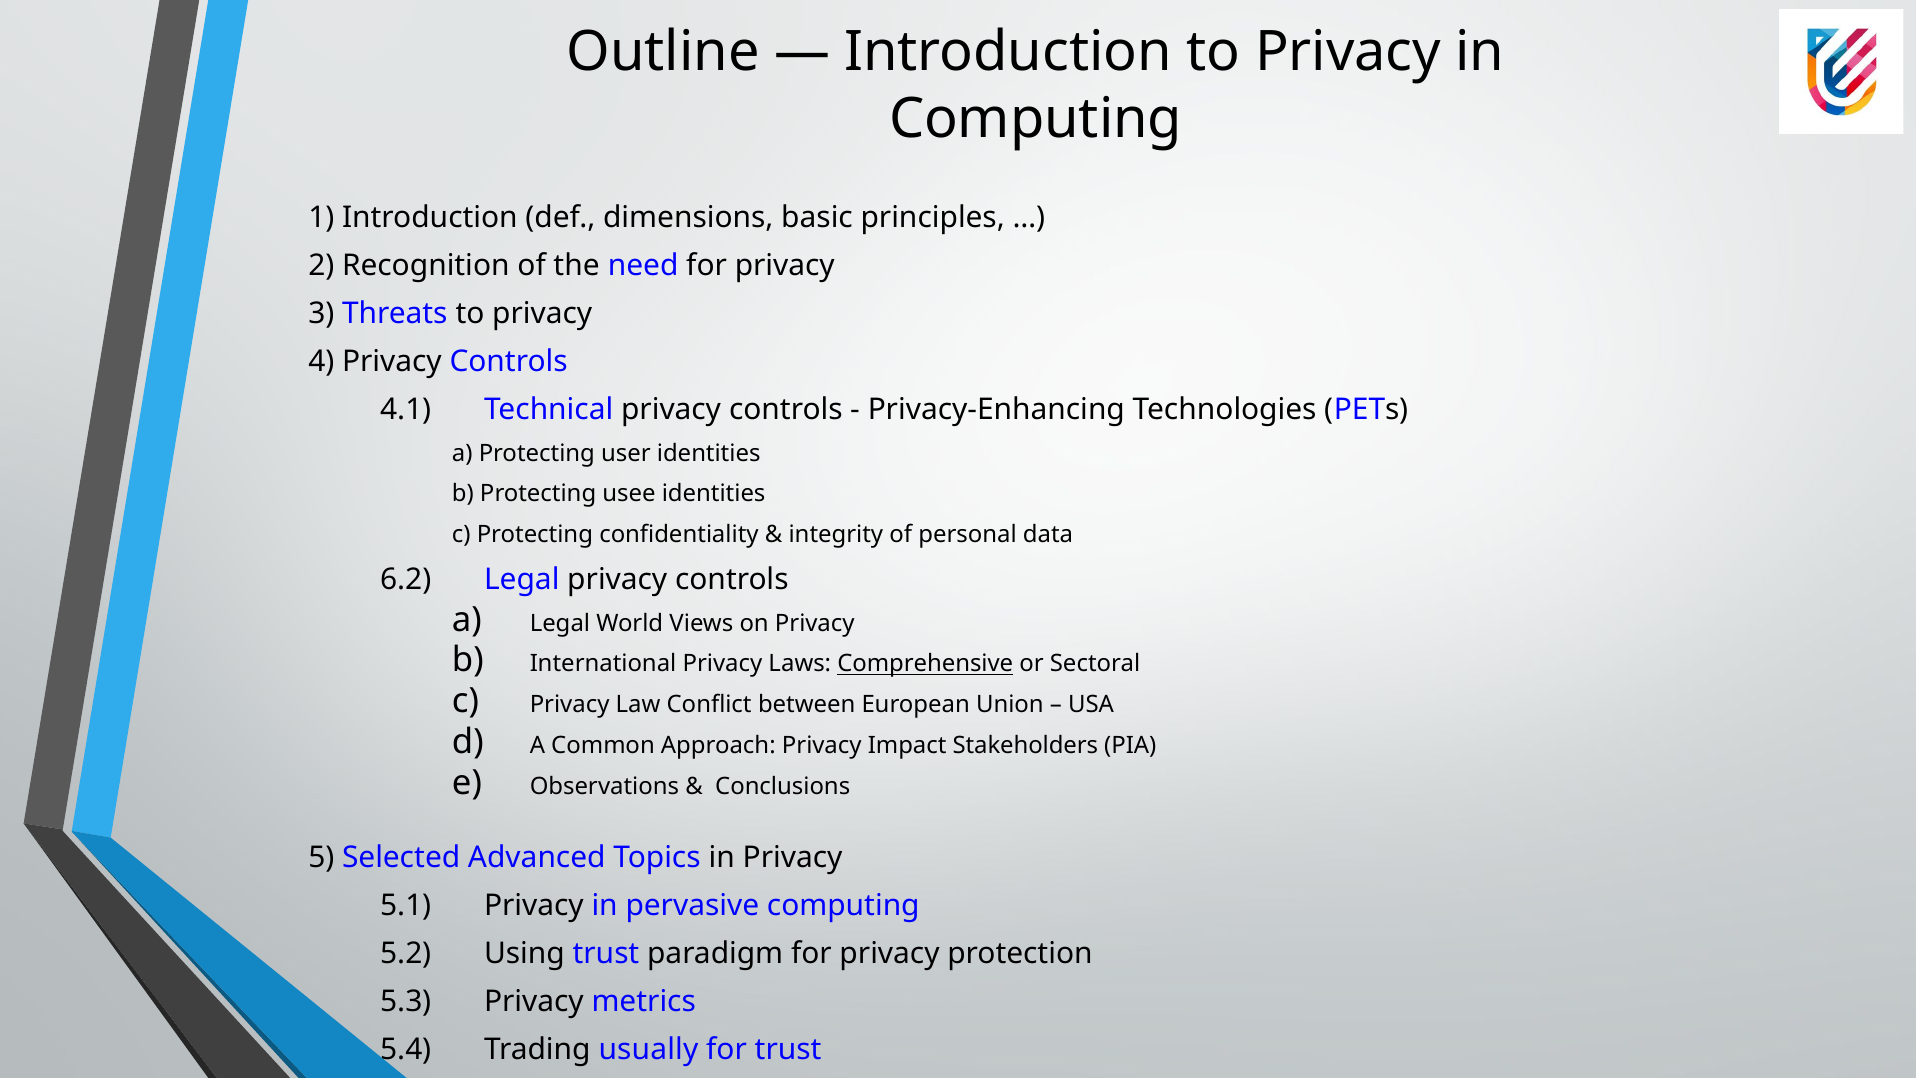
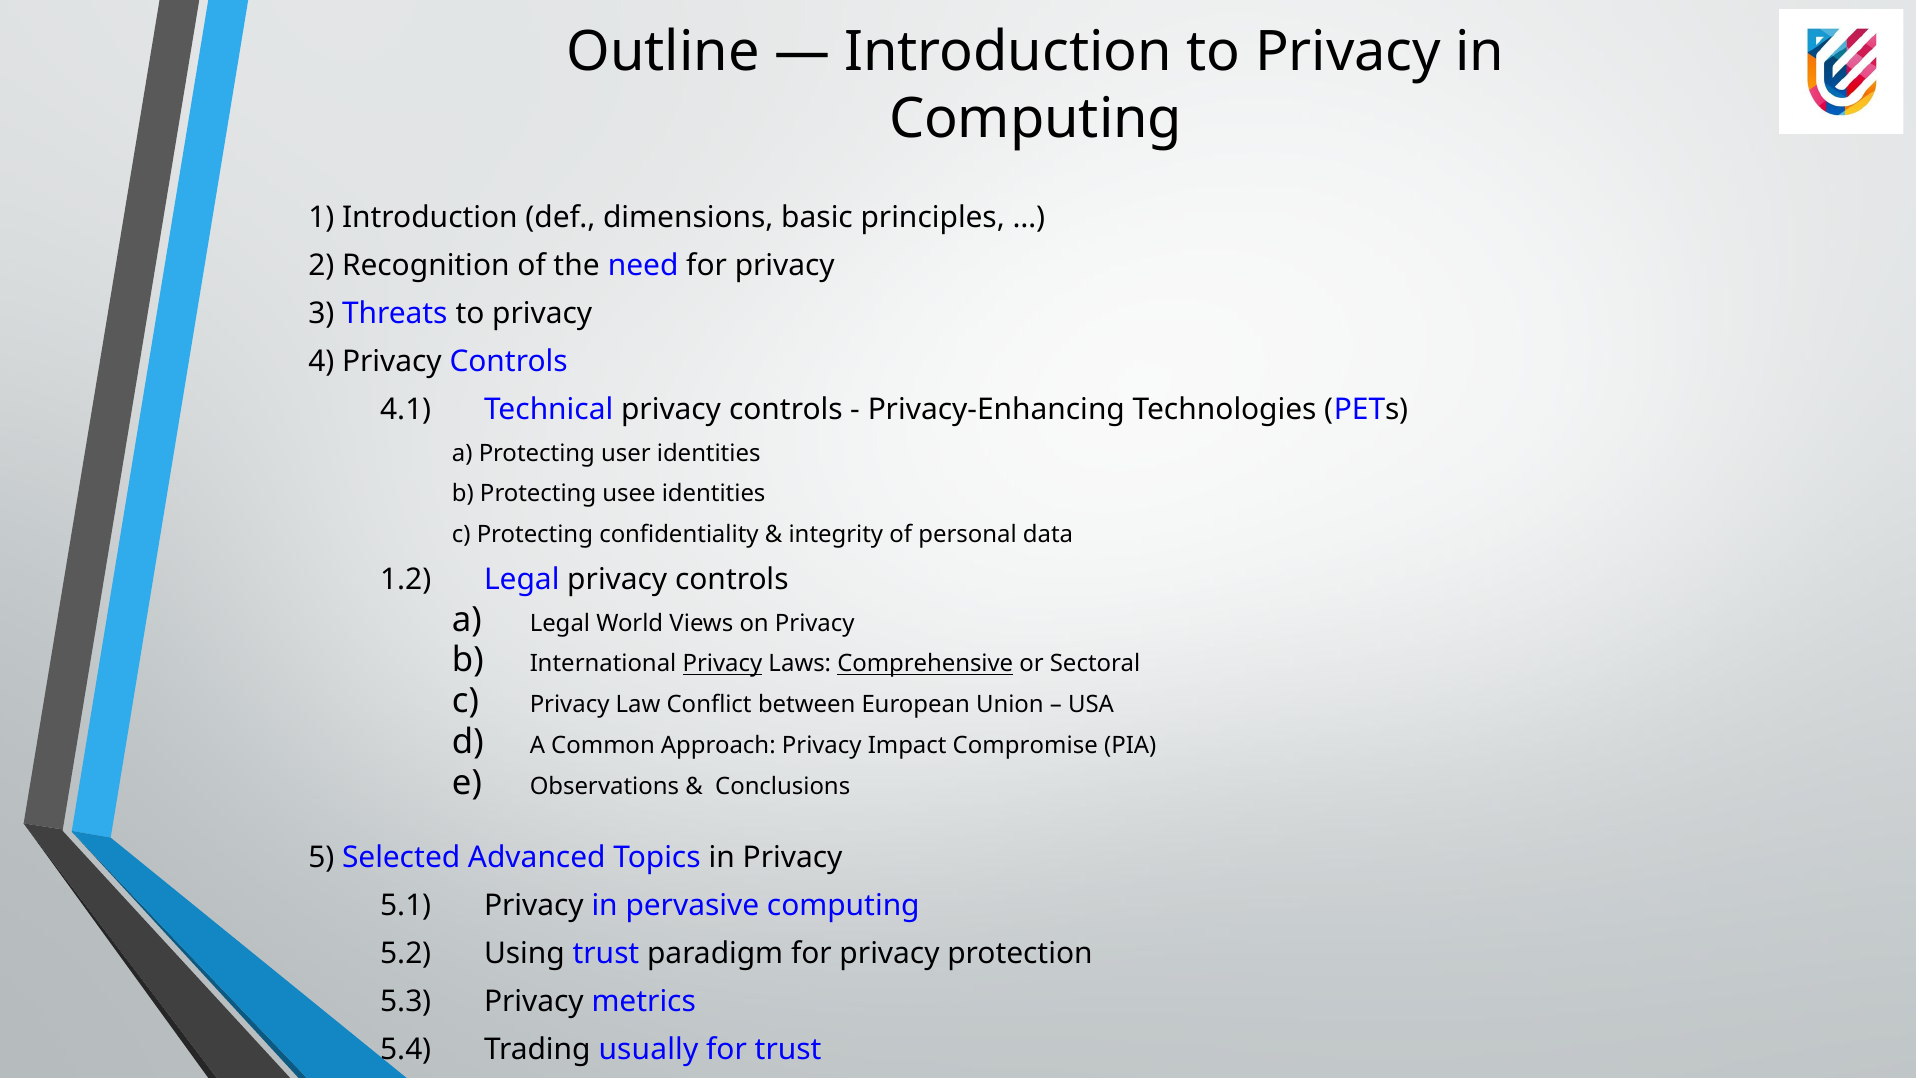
6.2: 6.2 -> 1.2 (406, 579)
Privacy underline: none -> present (722, 664)
Stakeholders: Stakeholders -> Compromise (1025, 745)
